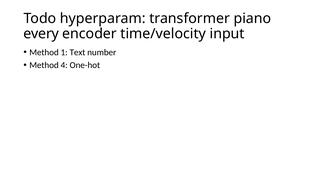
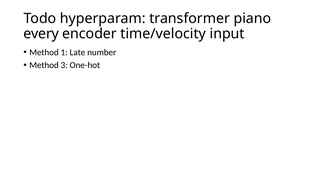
Text: Text -> Late (77, 52)
4: 4 -> 3 (64, 65)
